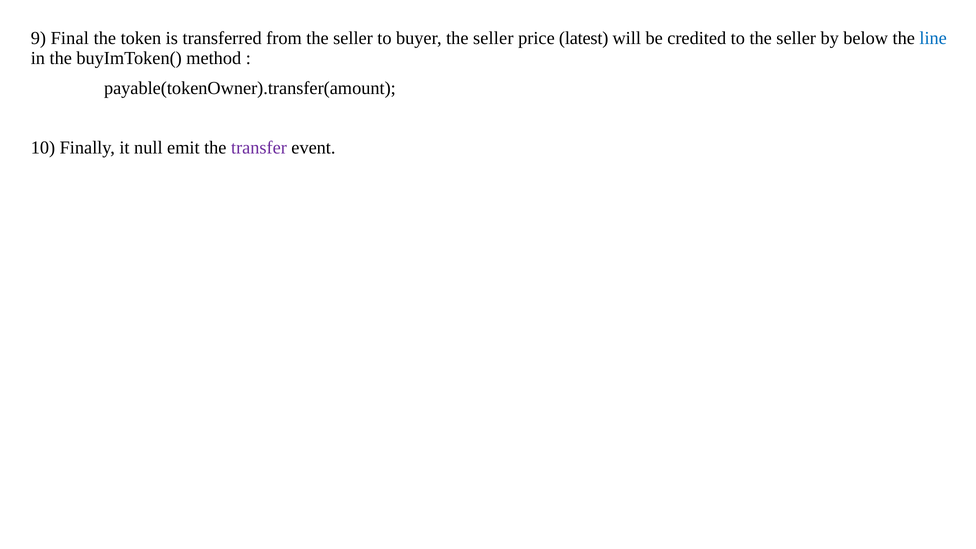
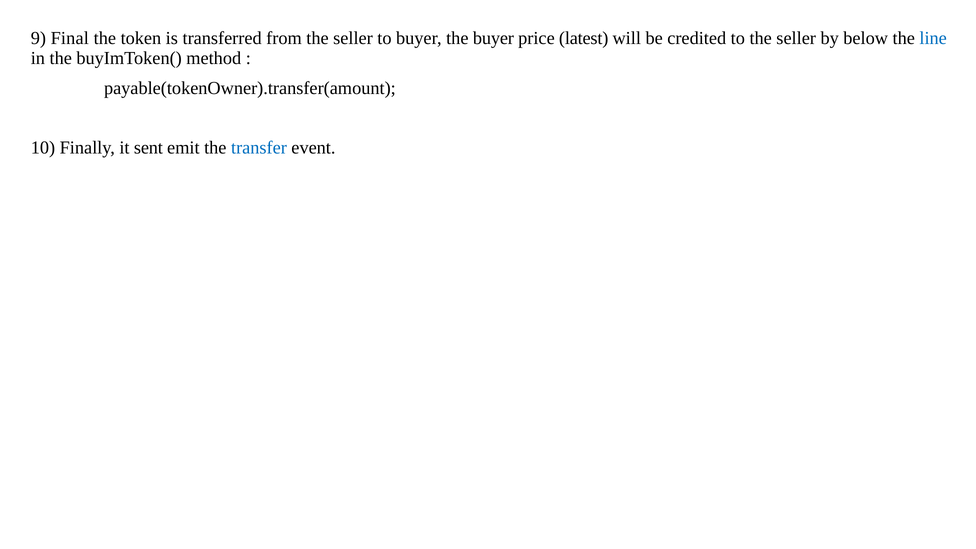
buyer the seller: seller -> buyer (493, 38)
null: null -> sent (148, 148)
transfer colour: purple -> blue (259, 148)
